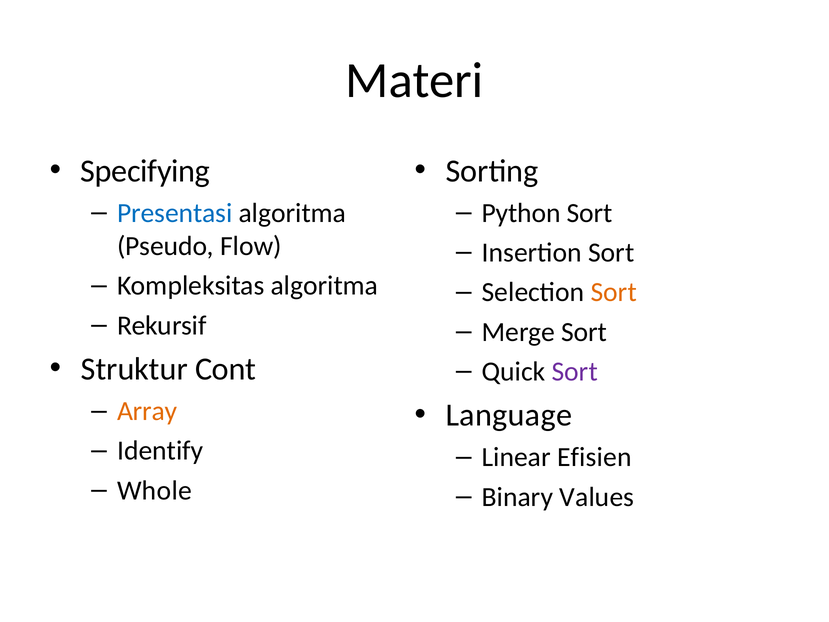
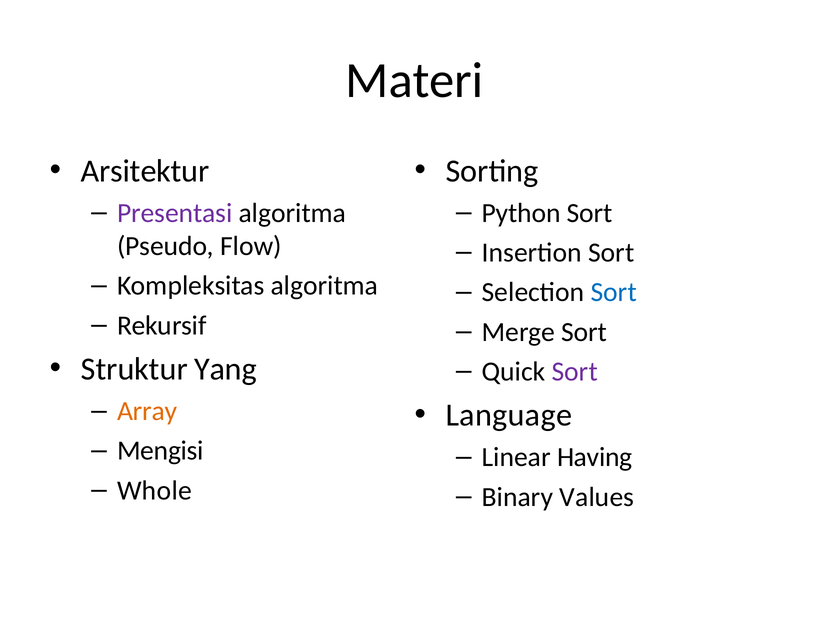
Specifying: Specifying -> Arsitektur (145, 171)
Presentasi colour: blue -> purple (175, 213)
Sort colour: orange -> blue (614, 292)
Cont: Cont -> Yang (226, 369)
Identify: Identify -> Mengisi (160, 451)
Efisien: Efisien -> Having (595, 457)
